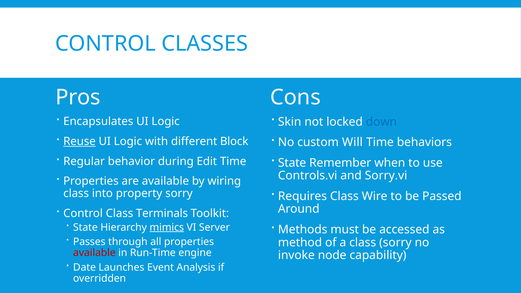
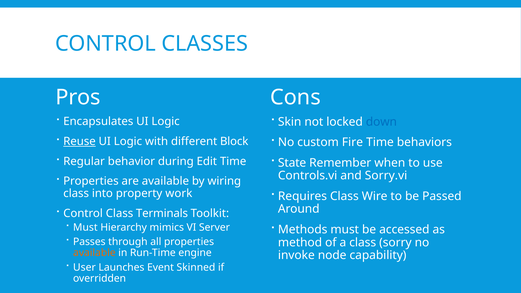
Will: Will -> Fire (352, 142)
property sorry: sorry -> work (179, 194)
State: State -> Must (85, 227)
mimics underline: present -> none (167, 227)
available colour: red -> orange (94, 253)
Date: Date -> User (84, 267)
Analysis: Analysis -> Skinned (196, 267)
